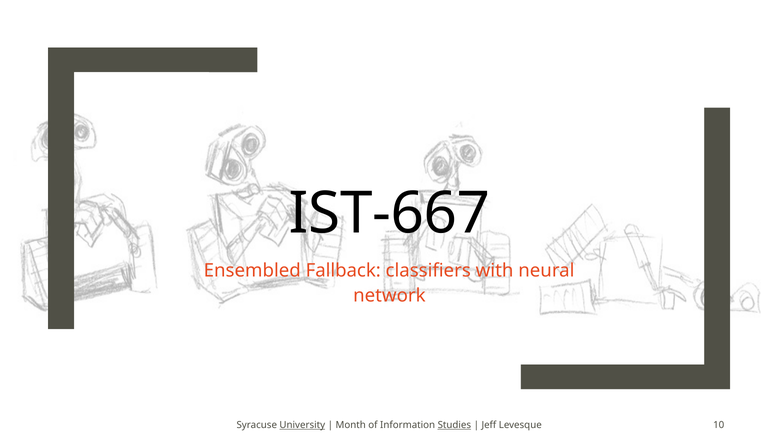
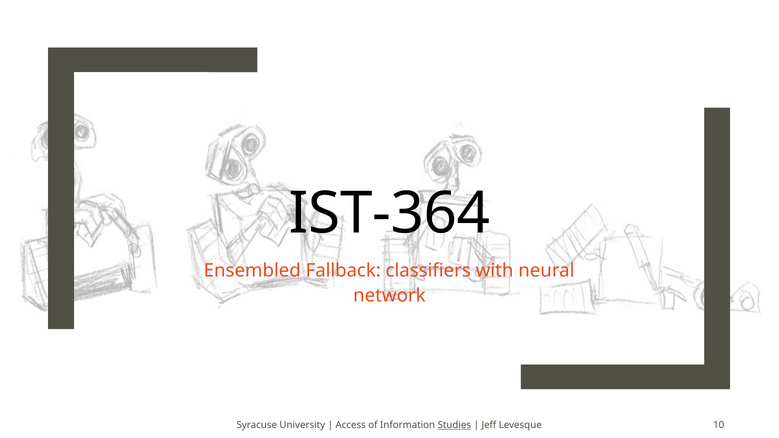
IST-667: IST-667 -> IST-364 (390, 214)
University underline: present -> none (302, 425)
Month: Month -> Access (351, 425)
